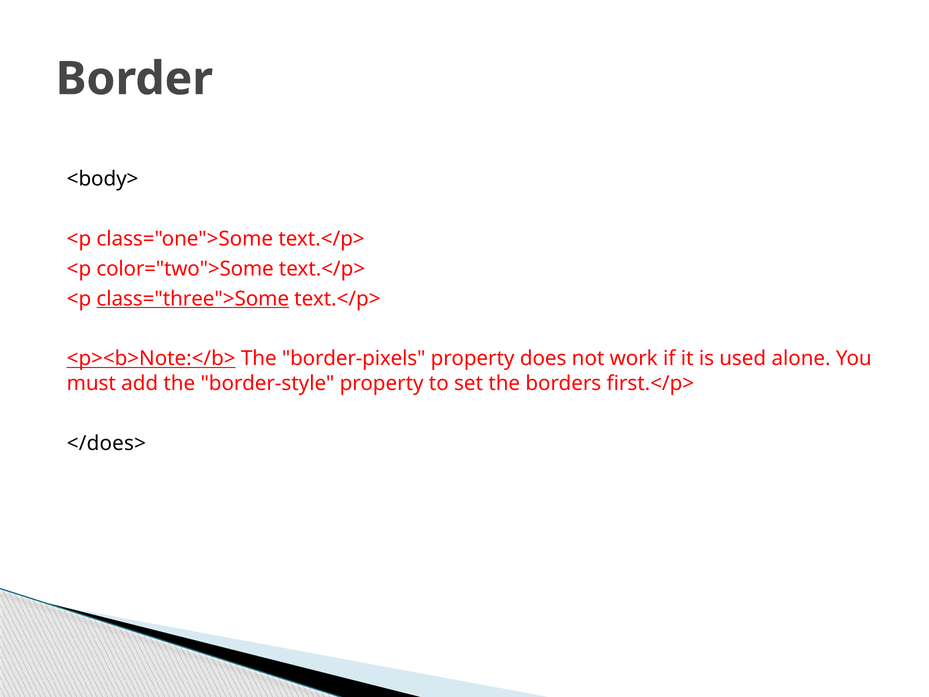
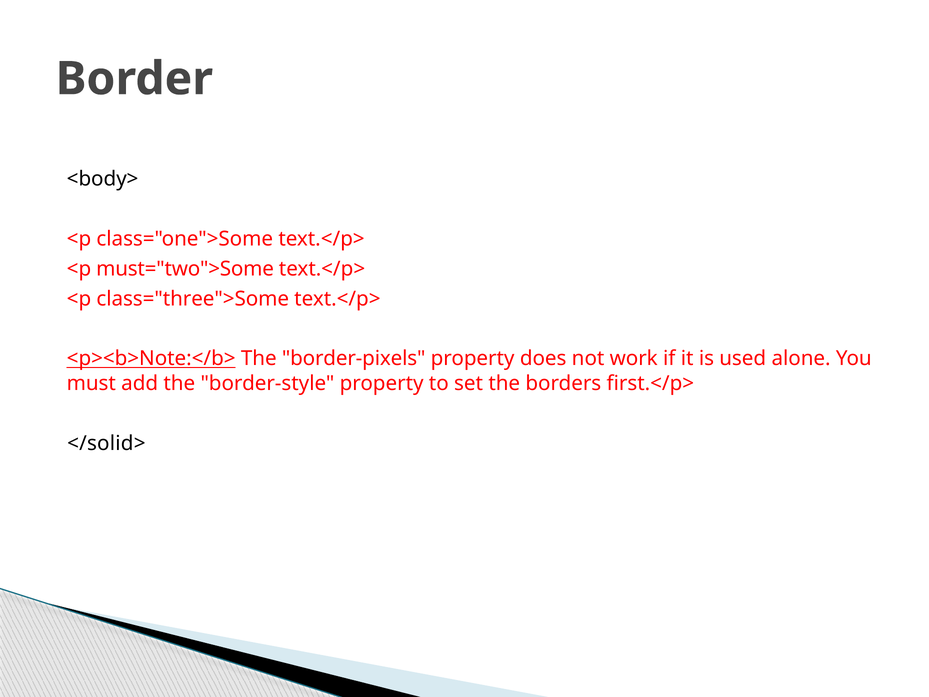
color="two">Some: color="two">Some -> must="two">Some (185, 269)
class="three">Some underline: present -> none (193, 299)
</does>: </does> -> </solid> (106, 443)
